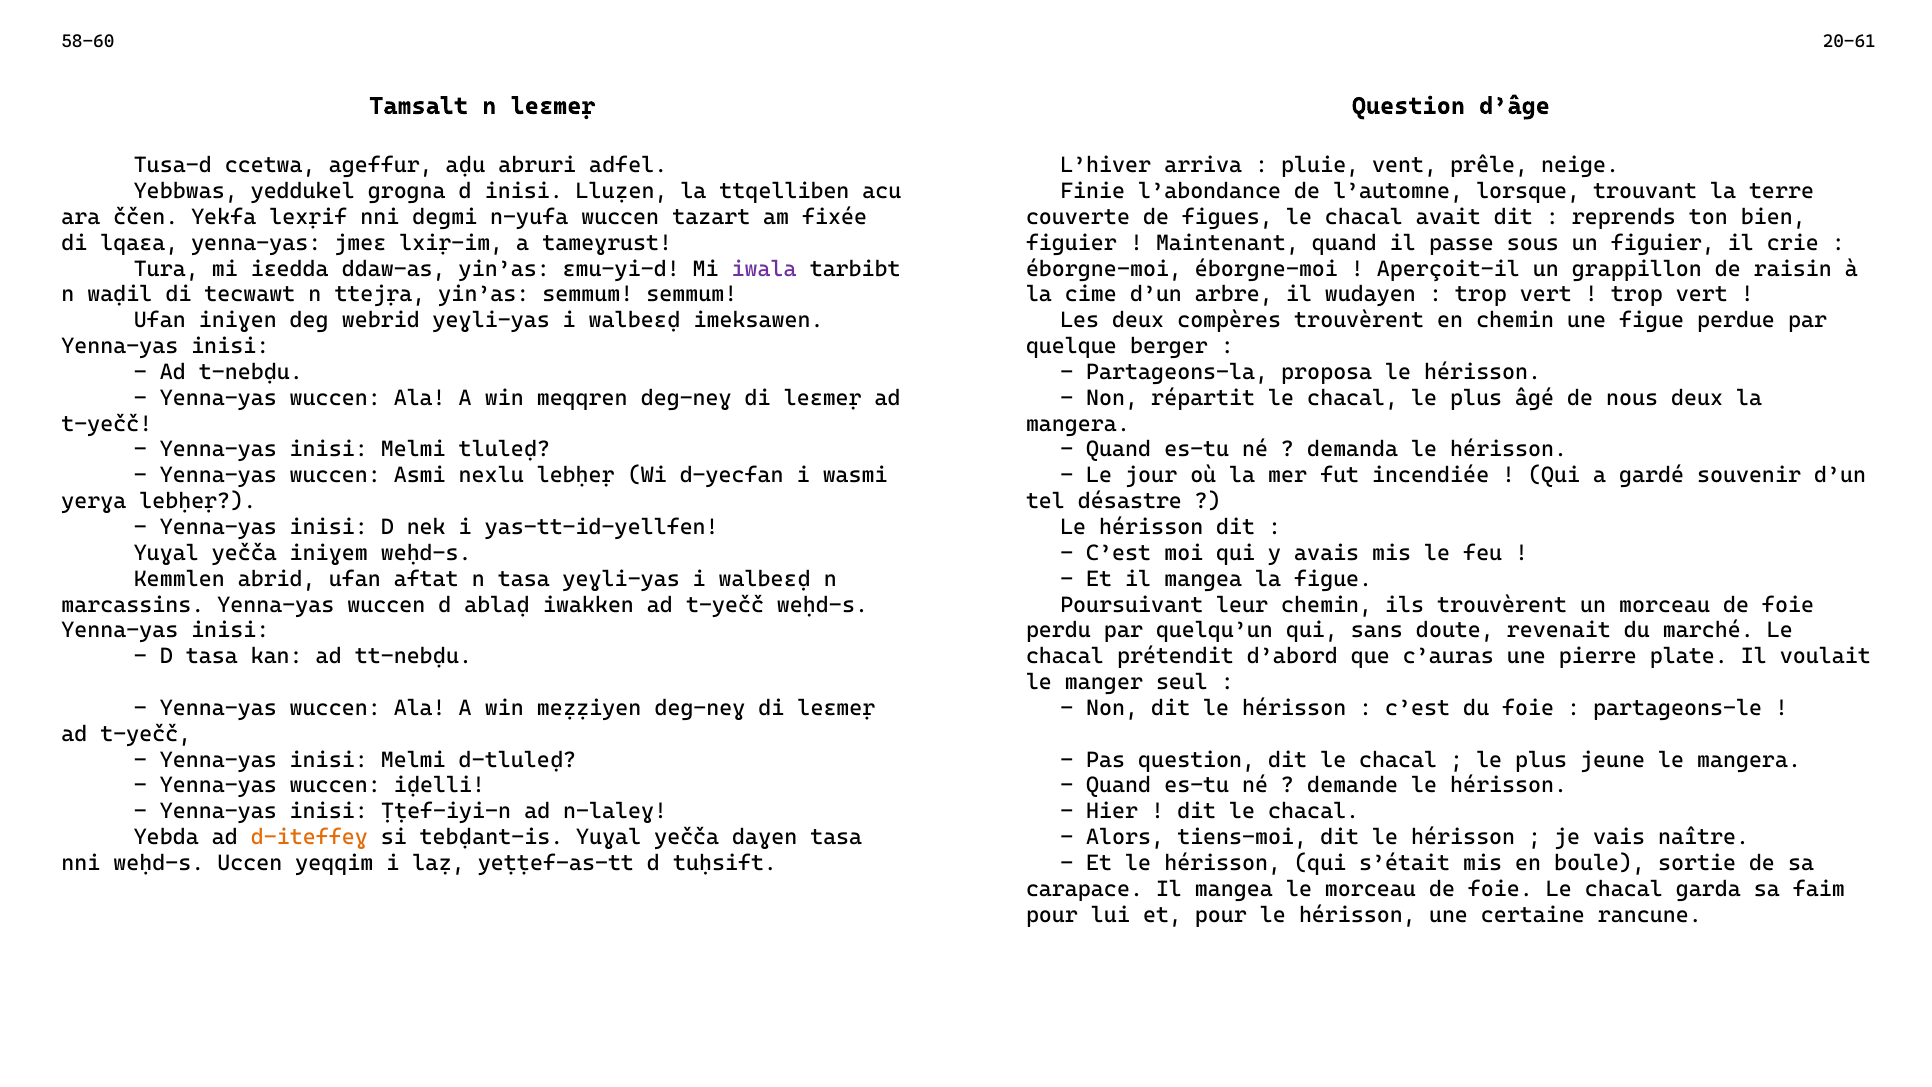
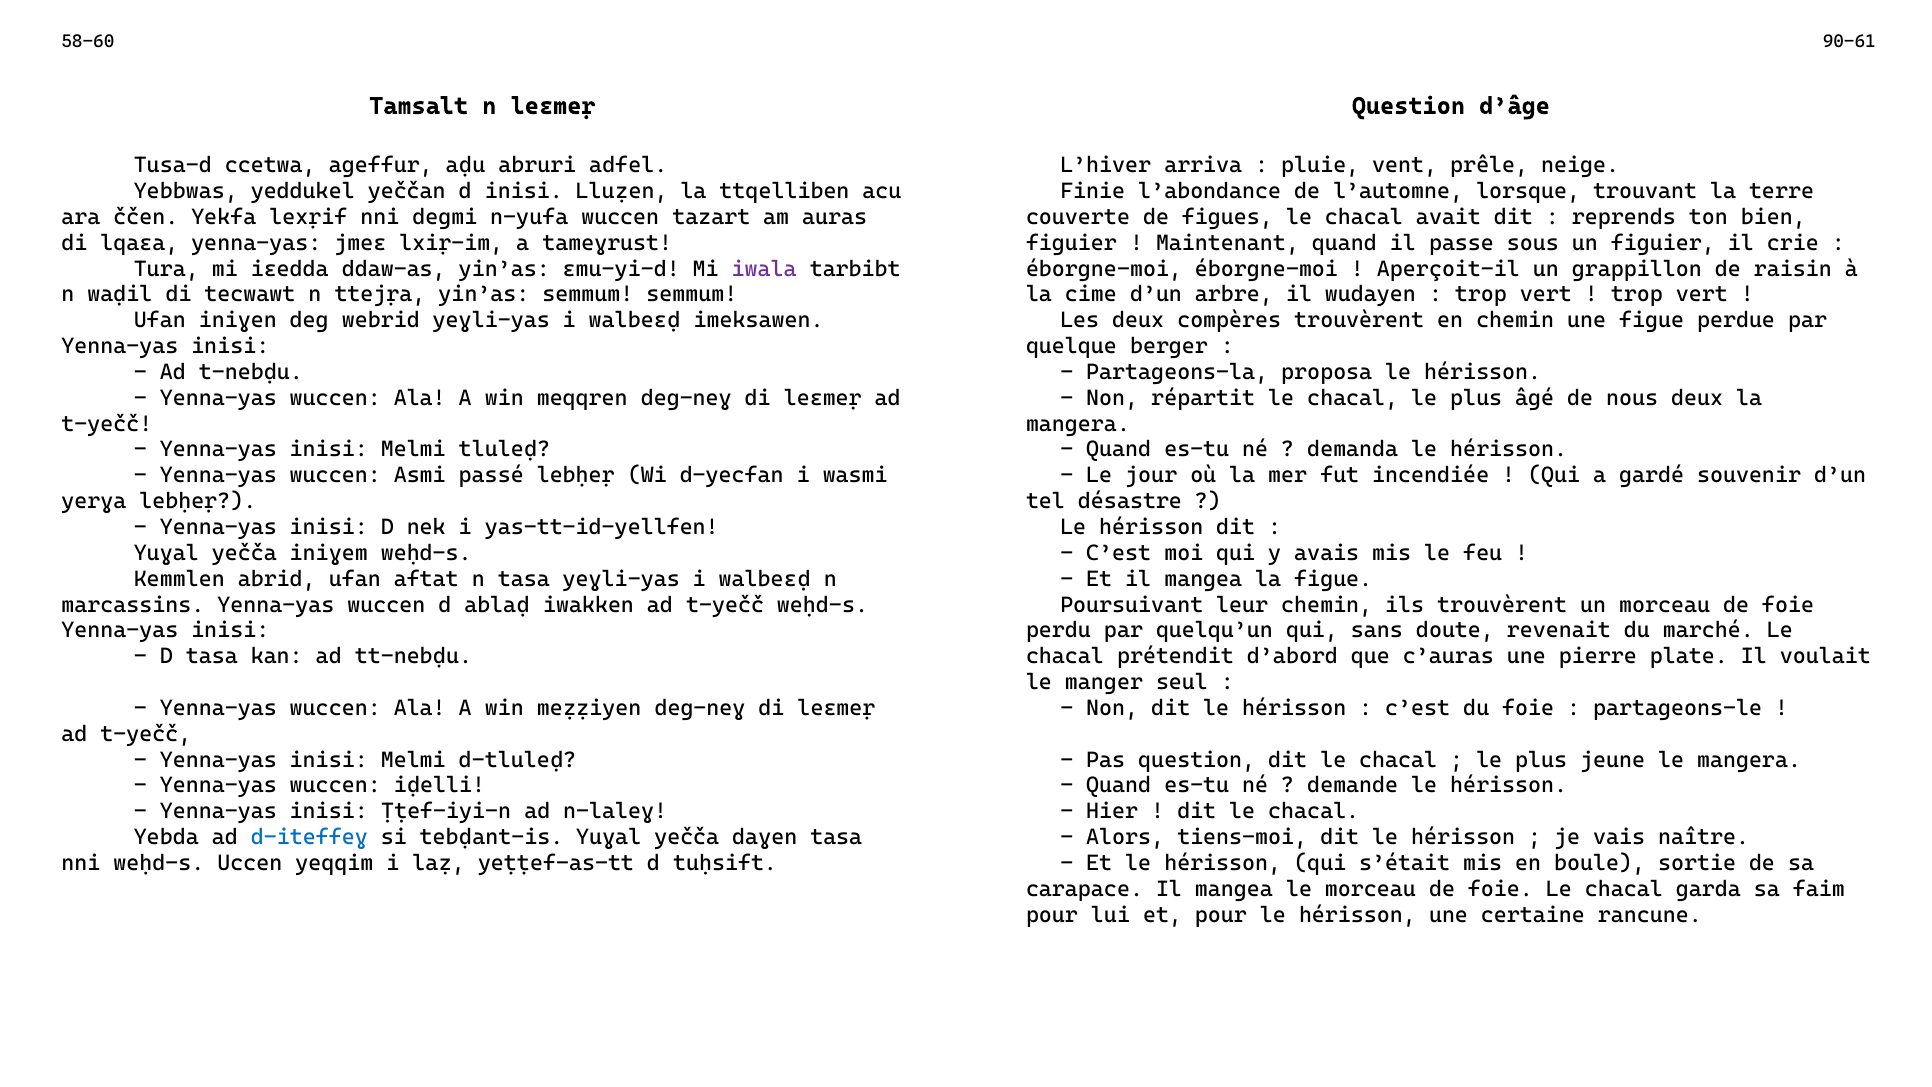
20-61: 20-61 -> 90-61 (1849, 42)
grogna: grogna -> yeččan (407, 191)
fixée: fixée -> auras (835, 217)
nexlu: nexlu -> passé (491, 475)
d-iteffeɣ colour: orange -> blue (309, 837)
